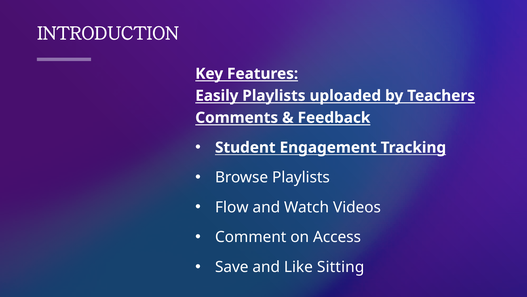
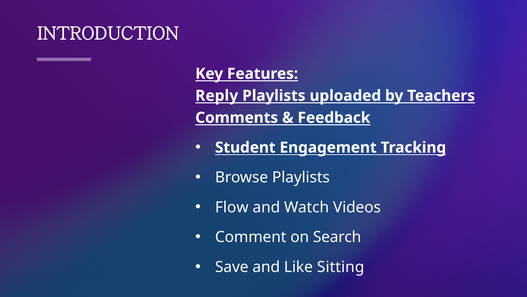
Easily: Easily -> Reply (217, 96)
Access: Access -> Search (337, 237)
